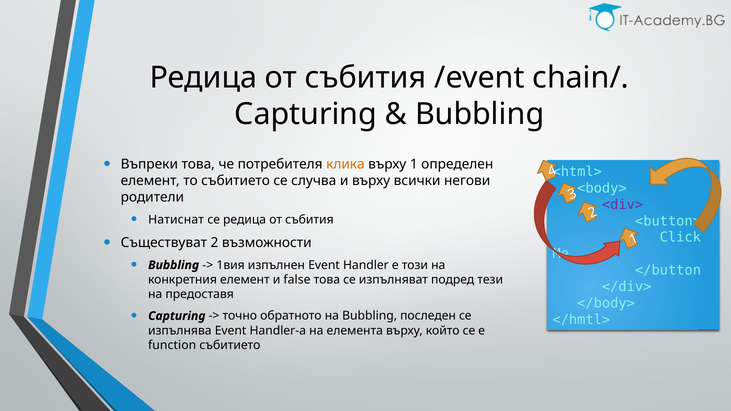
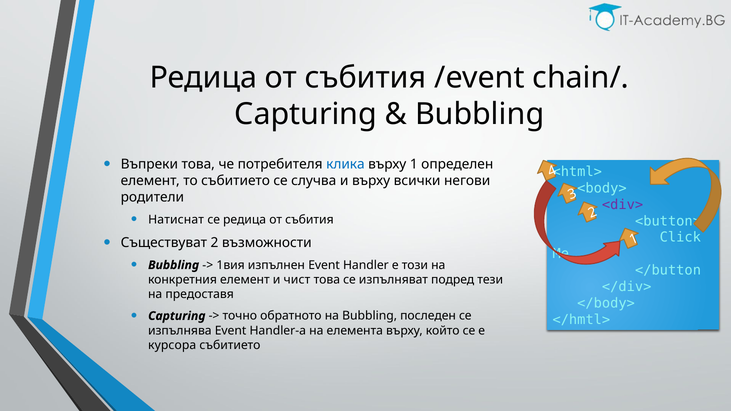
клика colour: orange -> blue (345, 165)
false: false -> чист (297, 280)
function: function -> курсора (172, 345)
